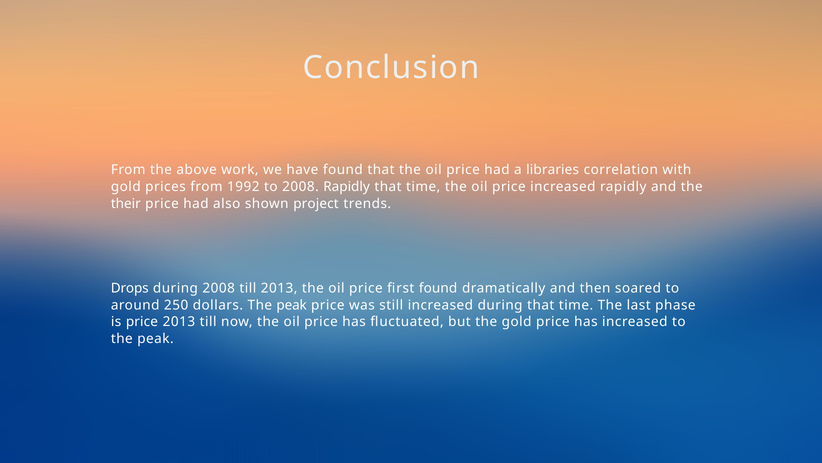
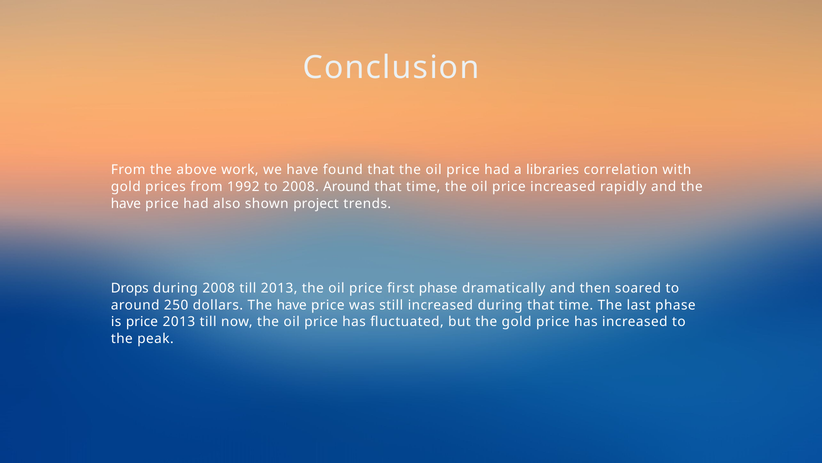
2008 Rapidly: Rapidly -> Around (347, 186)
their: their -> have (126, 203)
first found: found -> phase (438, 288)
dollars The peak: peak -> have (292, 305)
